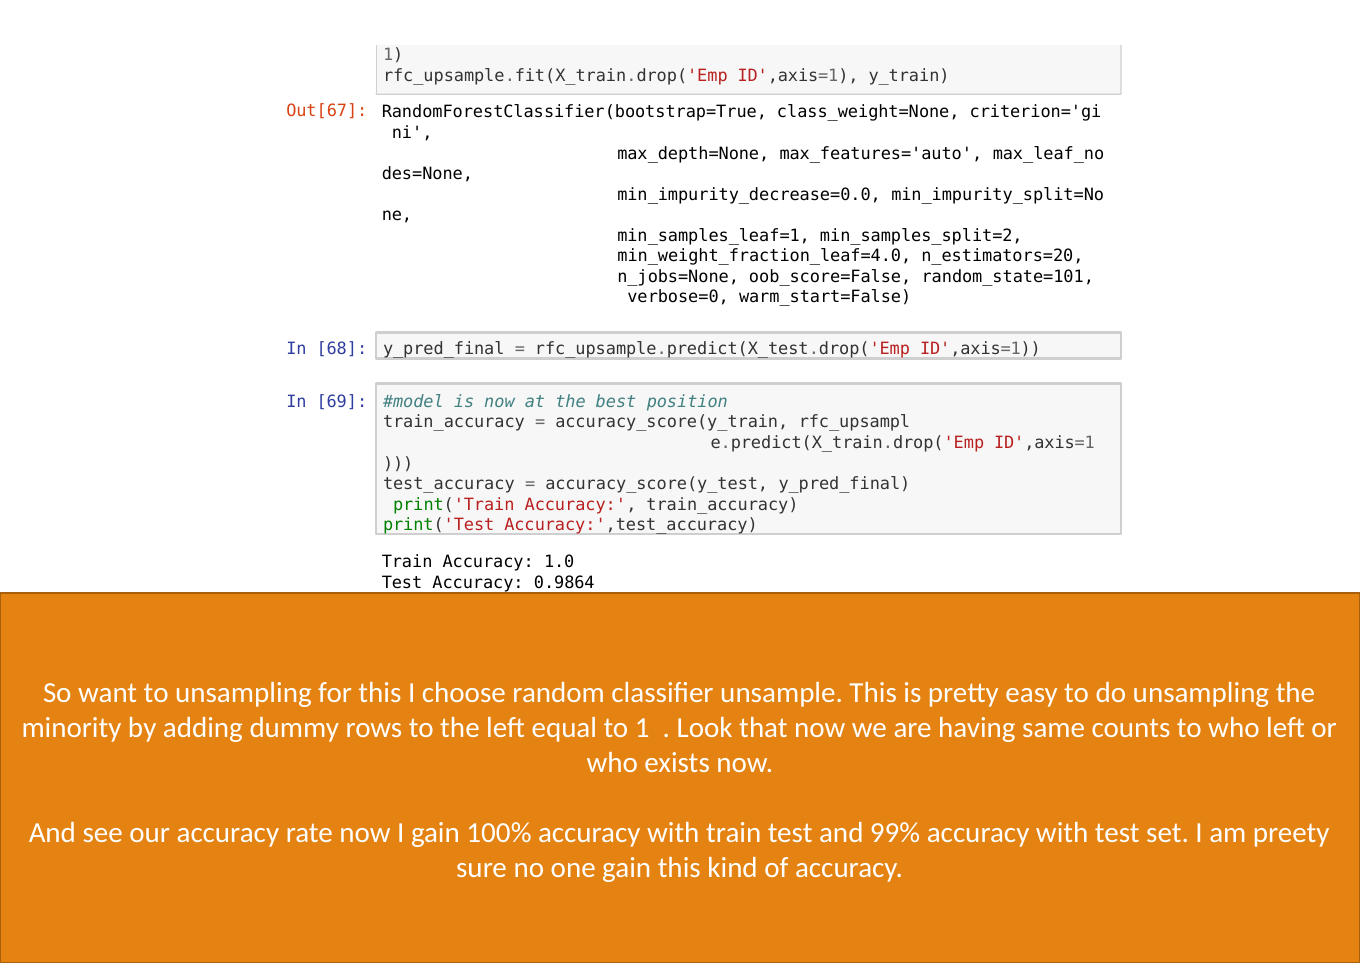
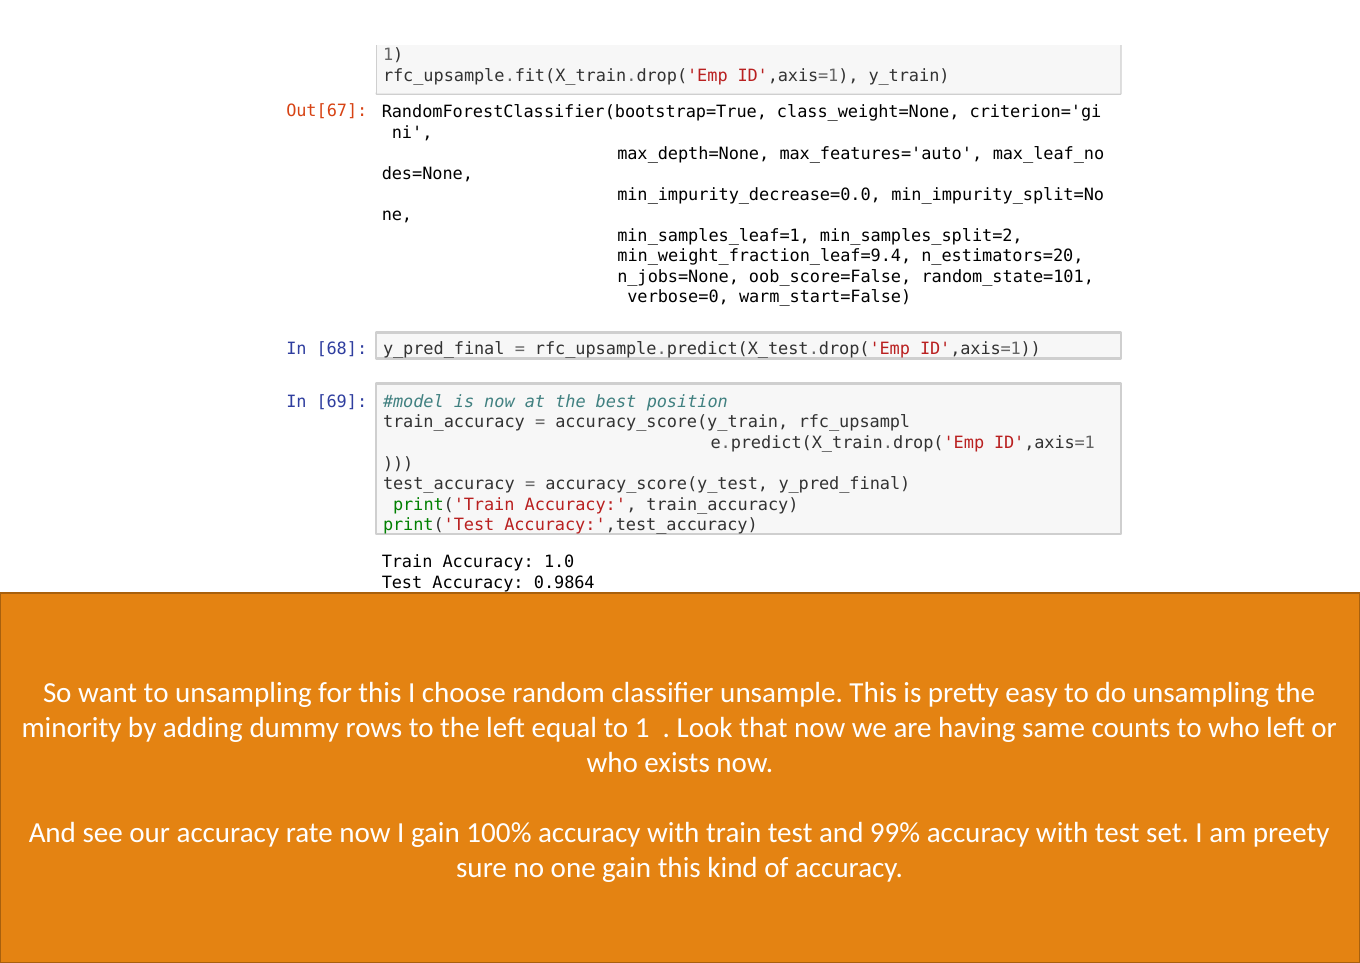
min_weight_fraction_leaf=4.0: min_weight_fraction_leaf=4.0 -> min_weight_fraction_leaf=9.4 (764, 256)
